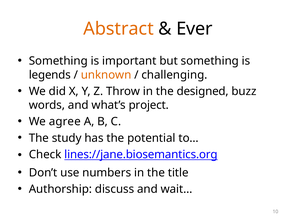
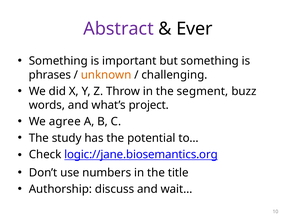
Abstract colour: orange -> purple (119, 29)
legends: legends -> phrases (50, 75)
designed: designed -> segment (203, 91)
lines://jane.biosemantics.org: lines://jane.biosemantics.org -> logic://jane.biosemantics.org (141, 154)
